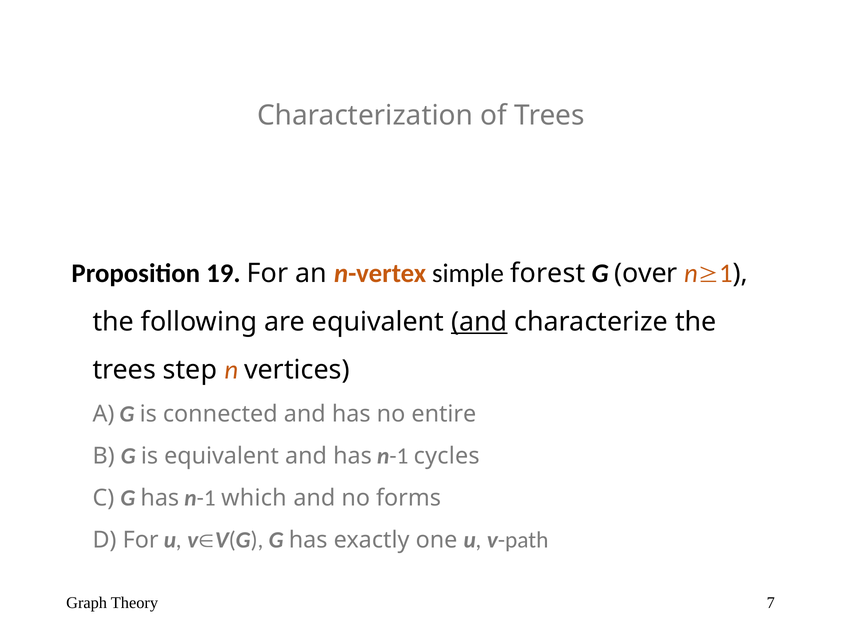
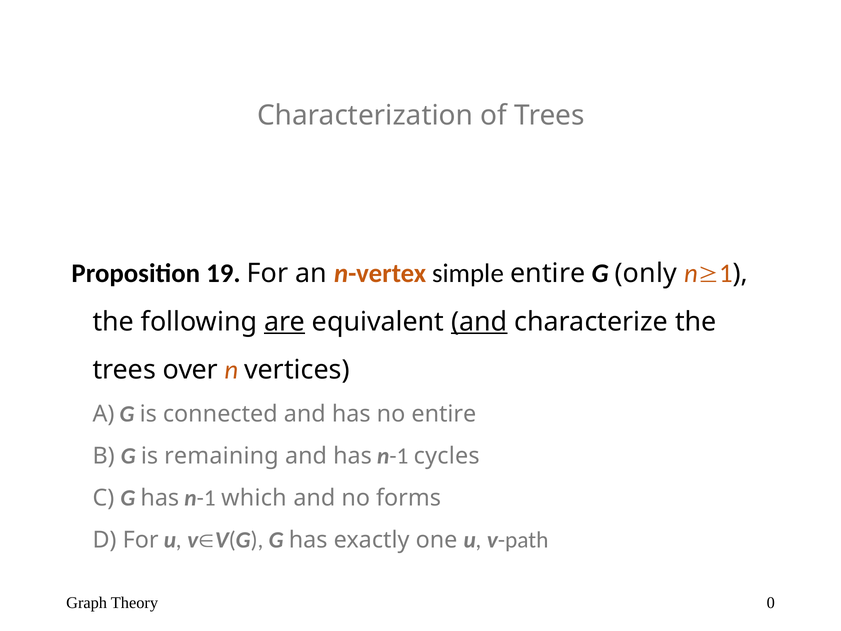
simple forest: forest -> entire (548, 273)
over: over -> only (646, 273)
are underline: none -> present (285, 322)
step: step -> over (190, 370)
is equivalent: equivalent -> remaining (221, 456)
7: 7 -> 0 (771, 603)
